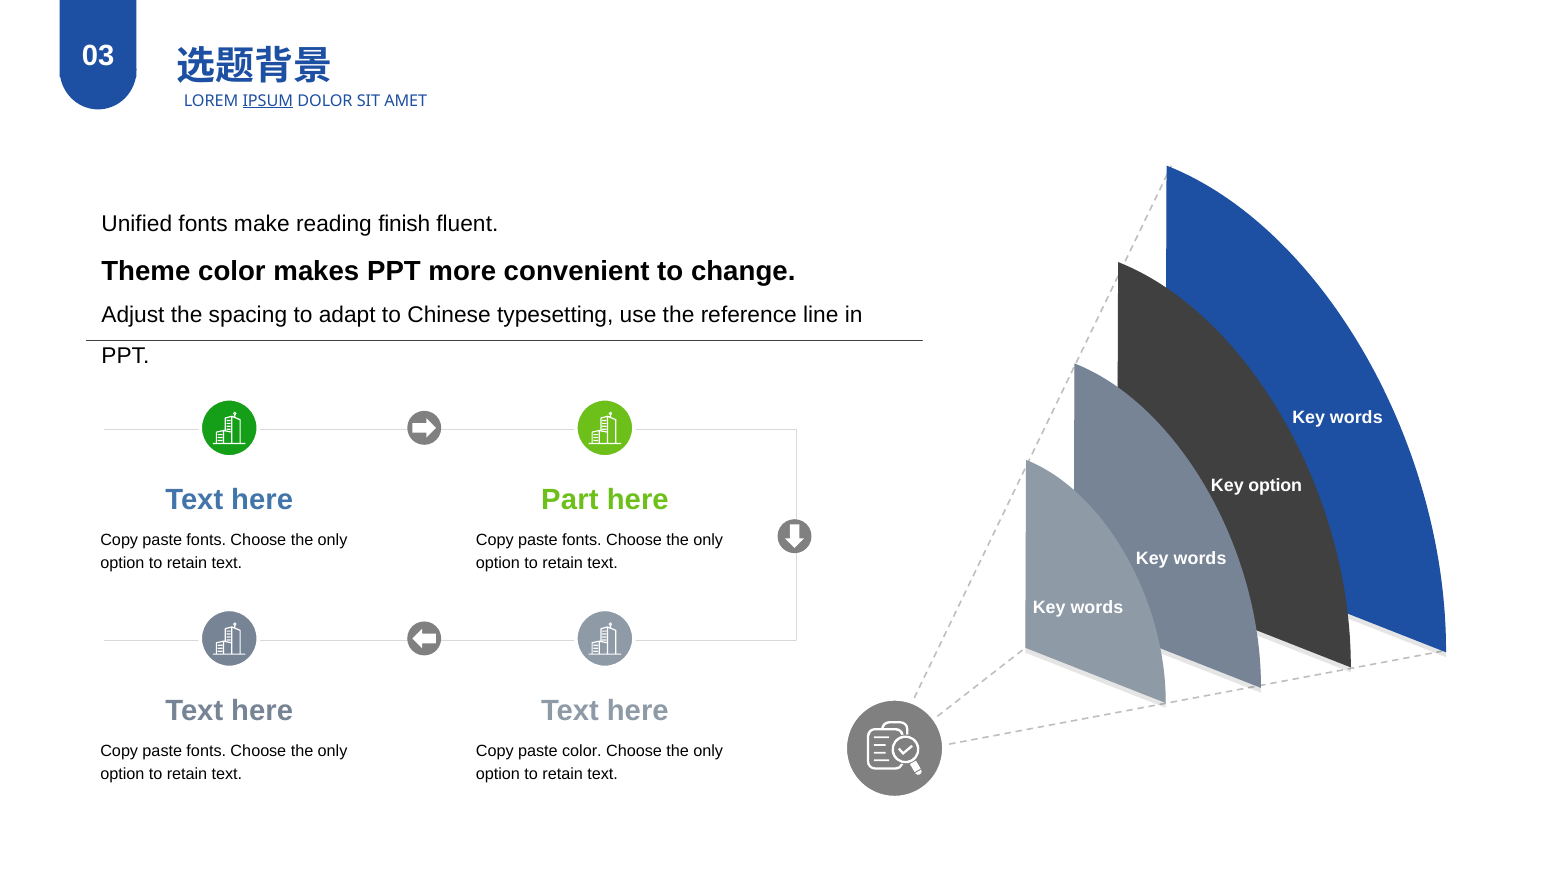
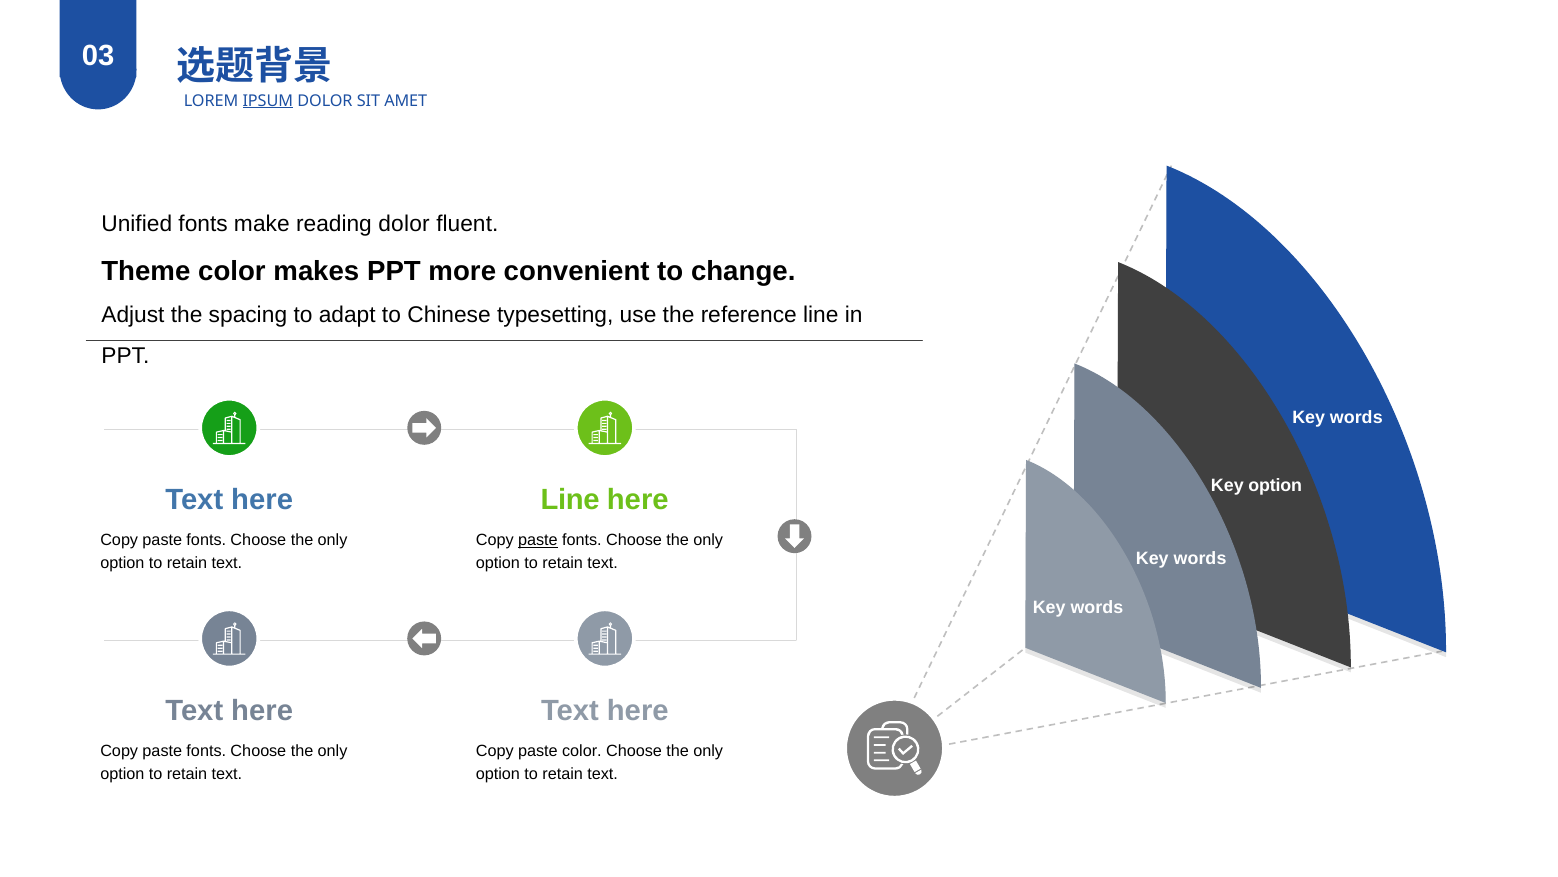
reading finish: finish -> dolor (404, 224)
Part: Part -> Line (570, 500)
paste underline: none -> present (538, 540)
